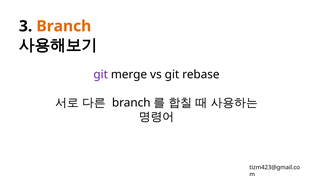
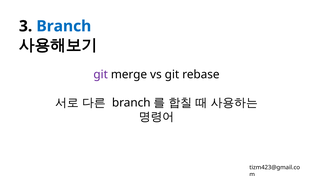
Branch colour: orange -> blue (64, 26)
